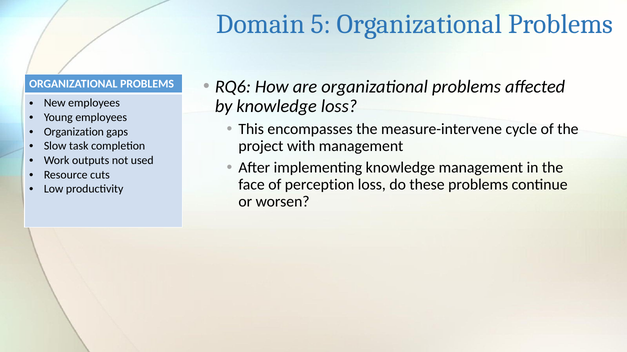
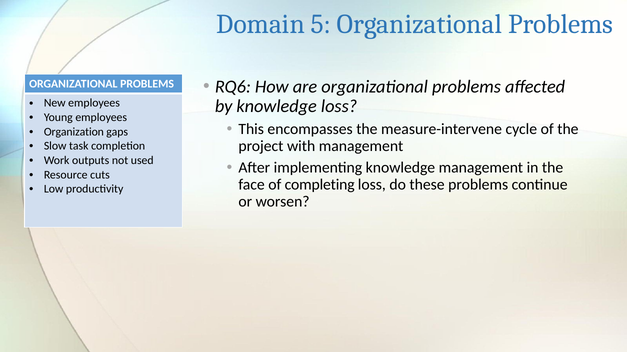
perception: perception -> completing (320, 185)
